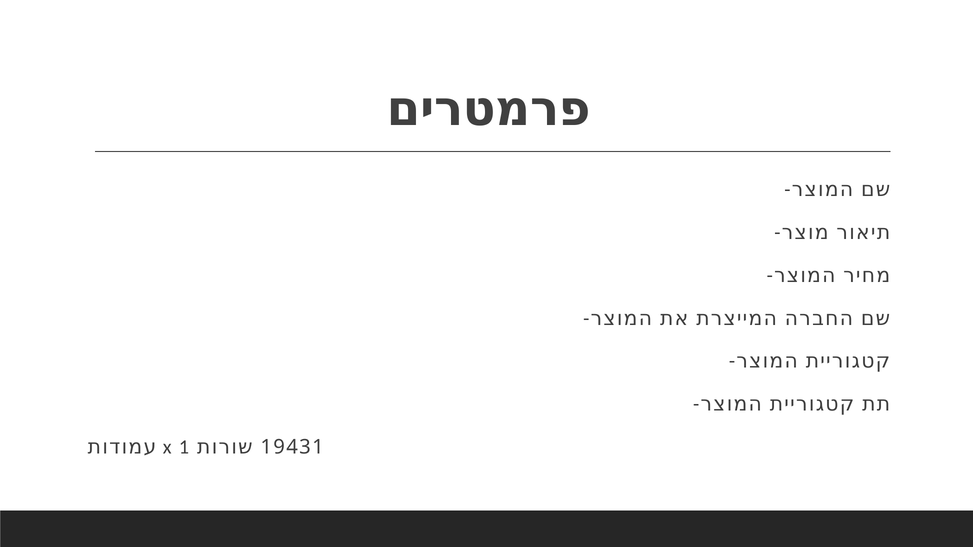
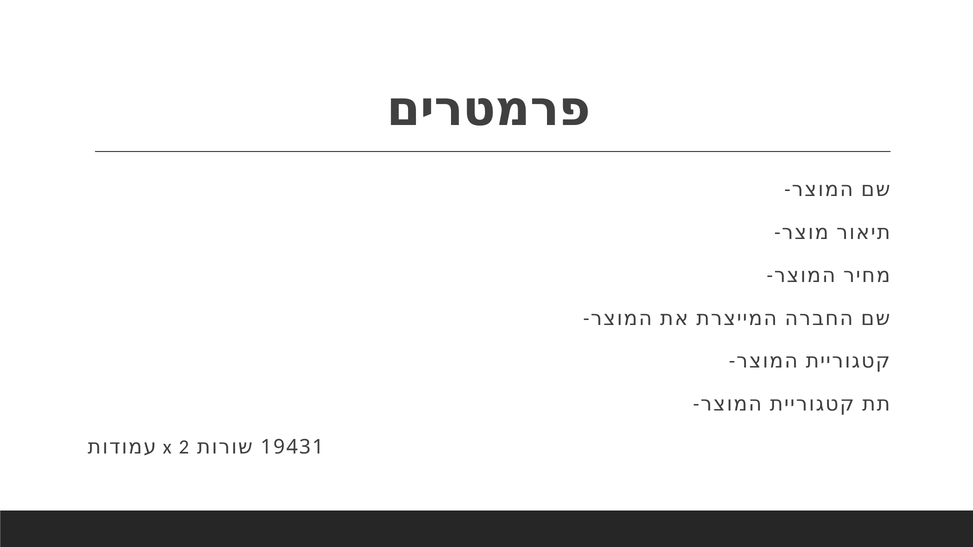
1: 1 -> 2 (184, 447)
